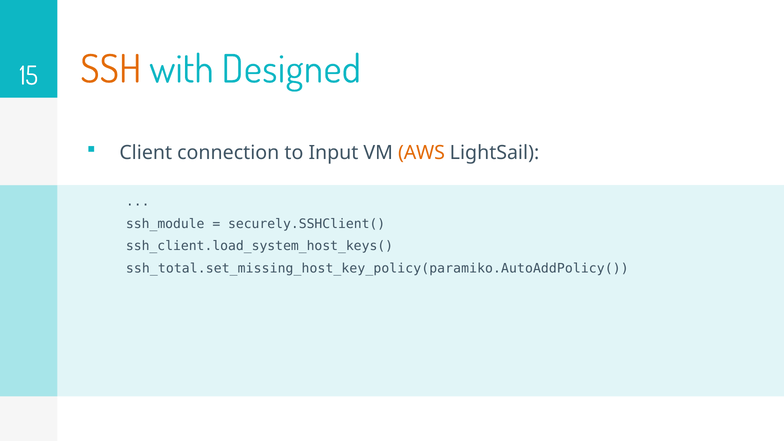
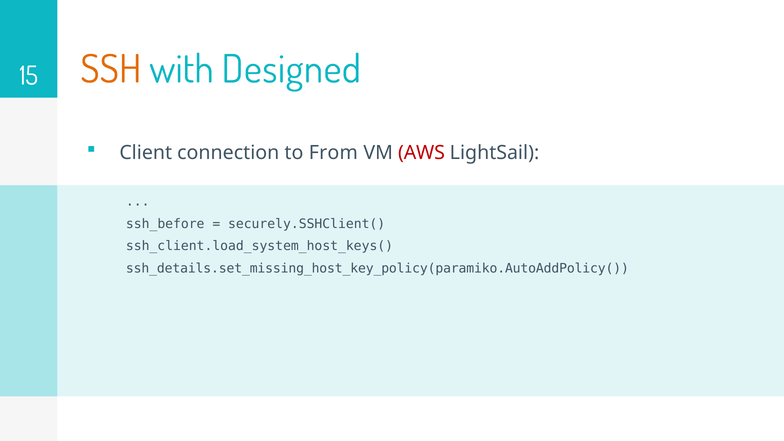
Input: Input -> From (333, 153)
AWS colour: orange -> red (421, 153)
ssh_module: ssh_module -> ssh_before (165, 224)
ssh_total.set_missing_host_key_policy(paramiko.AutoAddPolicy(: ssh_total.set_missing_host_key_policy(paramiko.AutoAddPolicy( -> ssh_details.set_missing_host_key_policy(paramiko.AutoAddPolicy( (377, 268)
